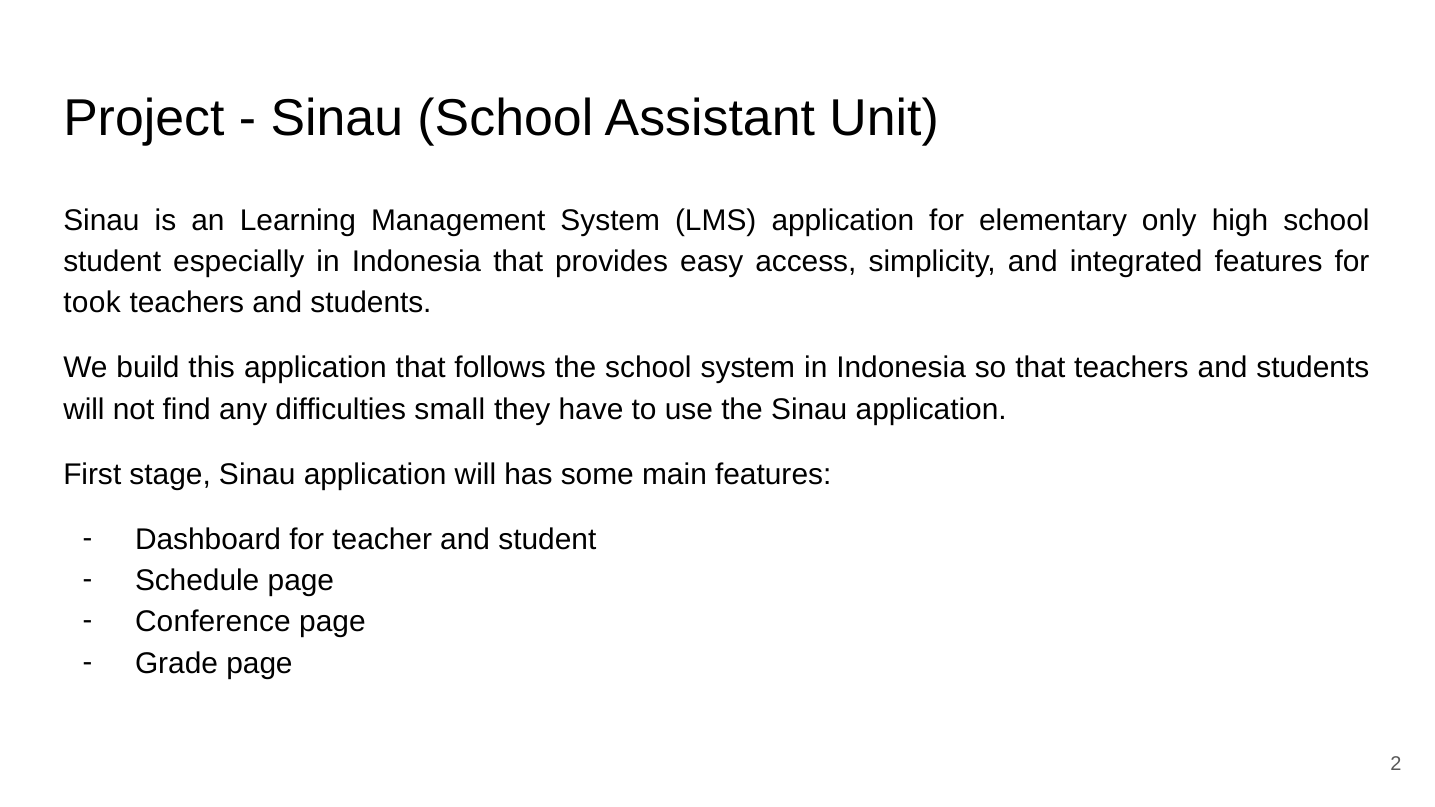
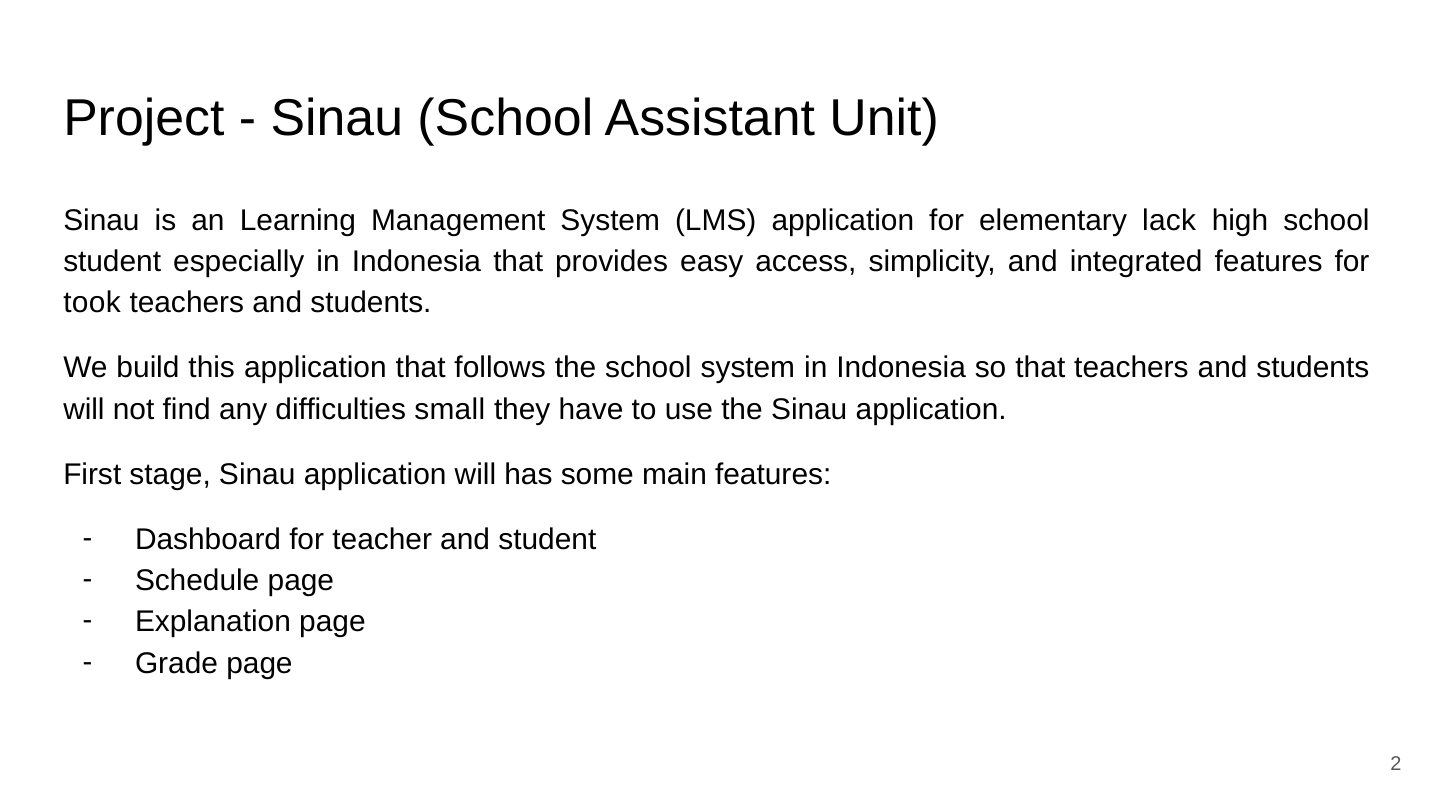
only: only -> lack (1169, 221)
Conference: Conference -> Explanation (213, 622)
